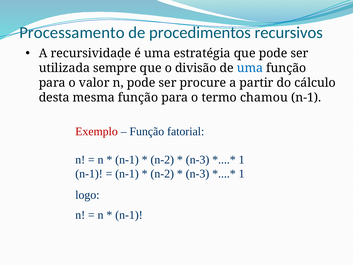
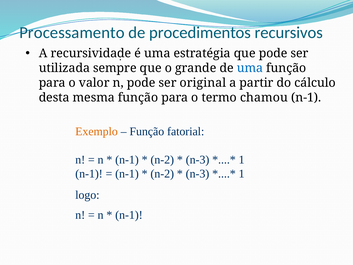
divisão: divisão -> grande (196, 68)
procure: procure -> original (203, 83)
Exemplo colour: red -> orange (97, 131)
